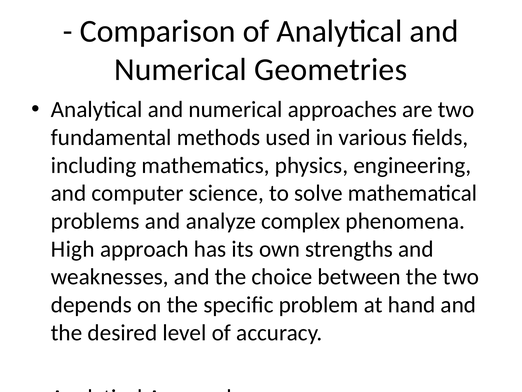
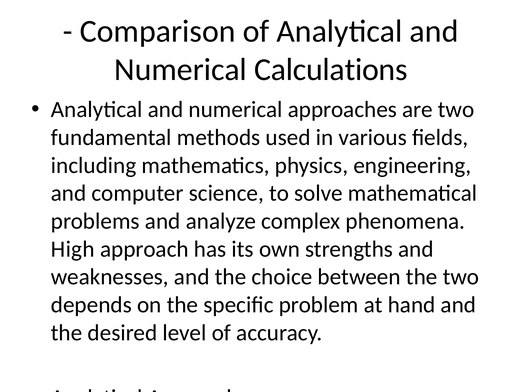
Geometries: Geometries -> Calculations (331, 70)
